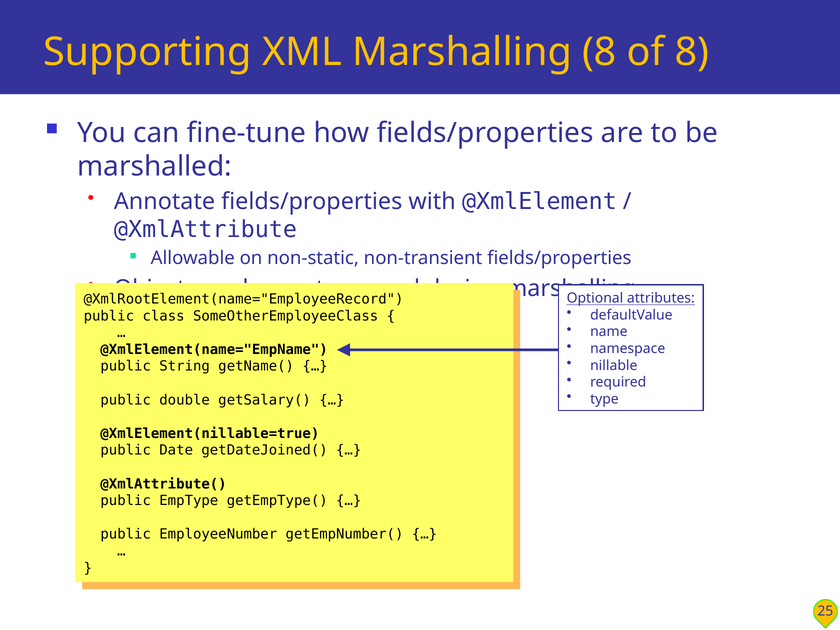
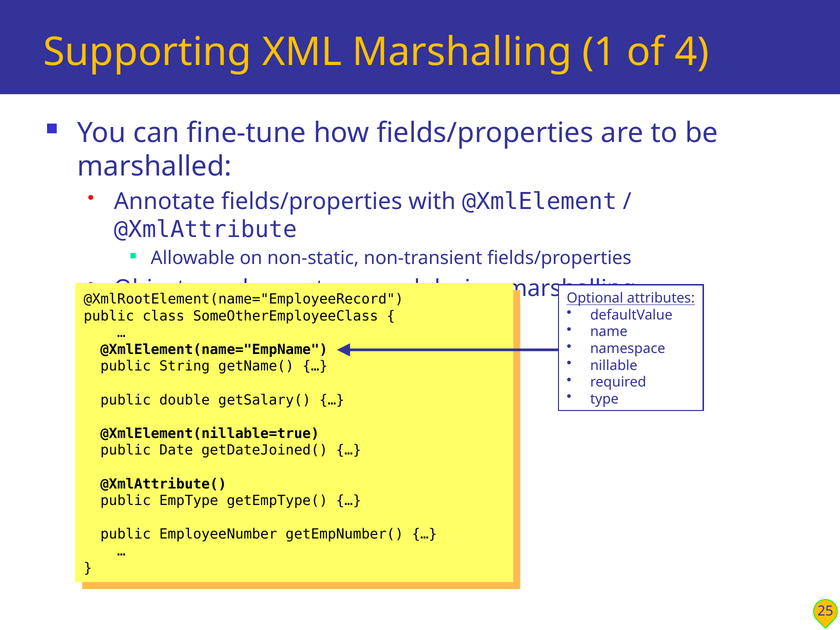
Marshalling 8: 8 -> 1 (599, 52)
of 8: 8 -> 4 (692, 52)
